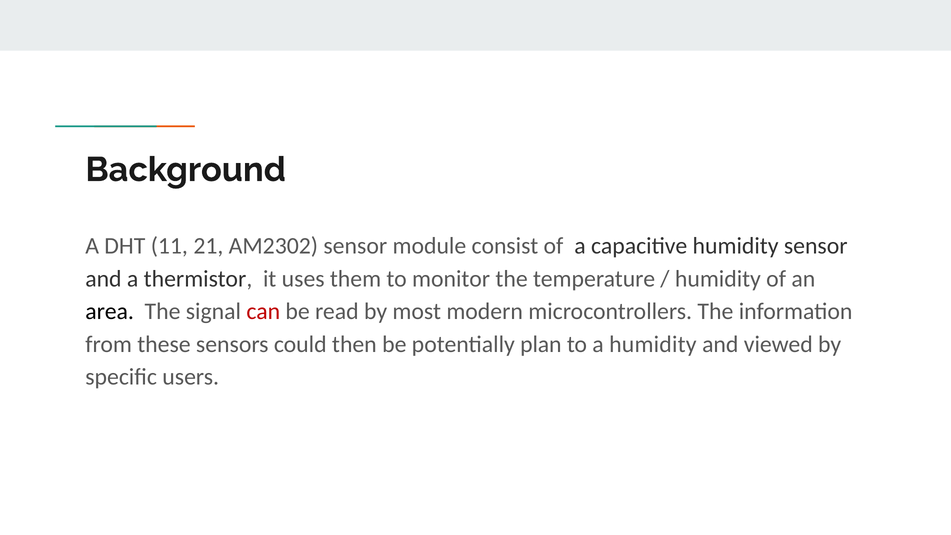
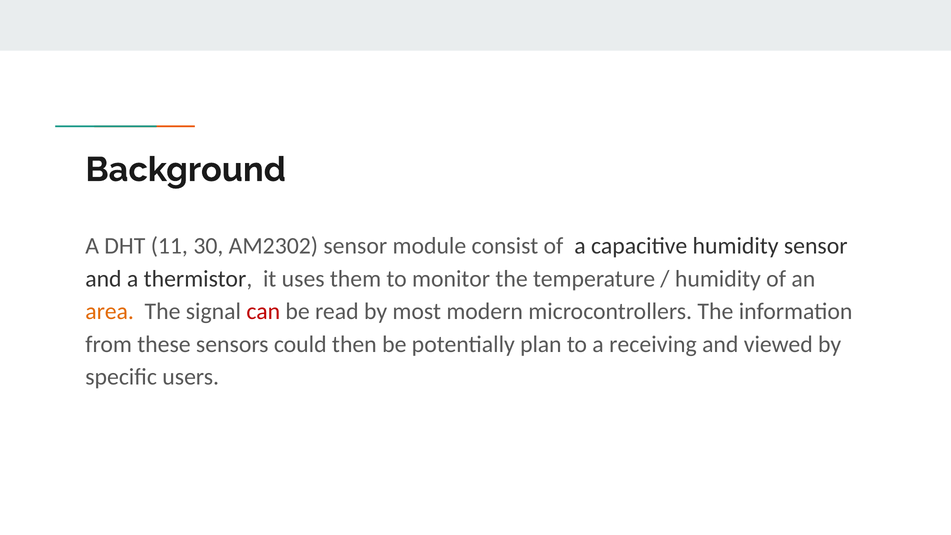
21: 21 -> 30 (208, 246)
area colour: black -> orange (110, 312)
a humidity: humidity -> receiving (653, 344)
